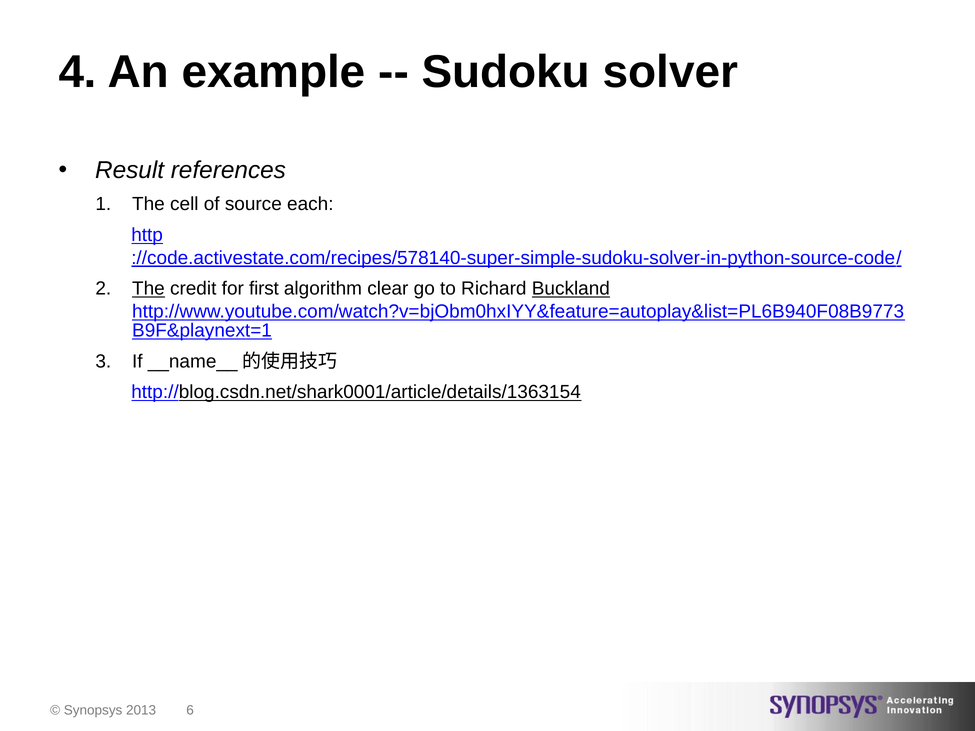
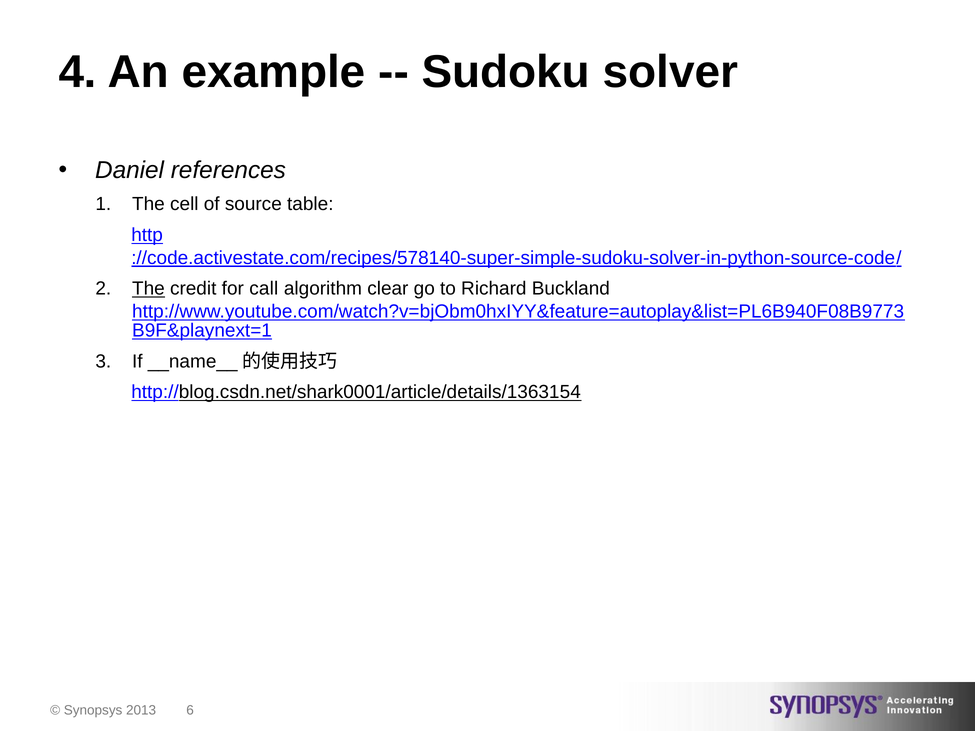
Result: Result -> Daniel (130, 170)
each: each -> table (310, 204)
first: first -> call (264, 289)
Buckland underline: present -> none (571, 289)
